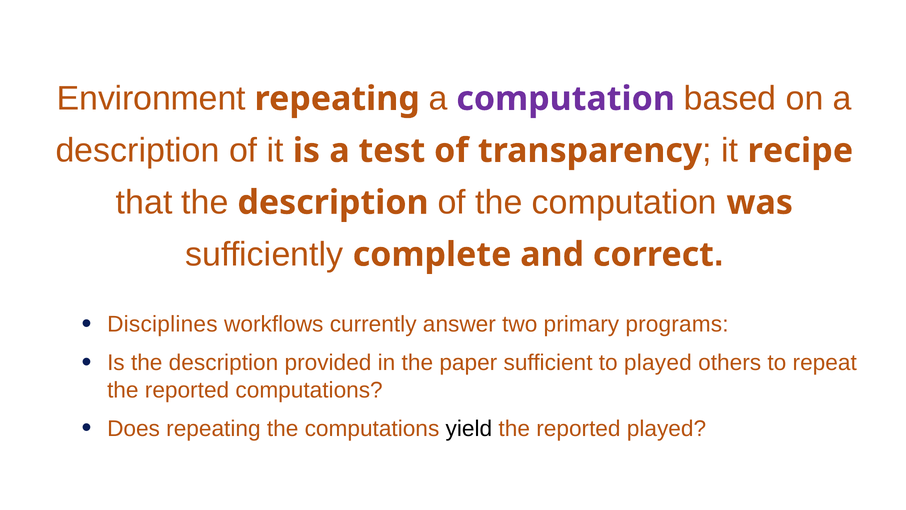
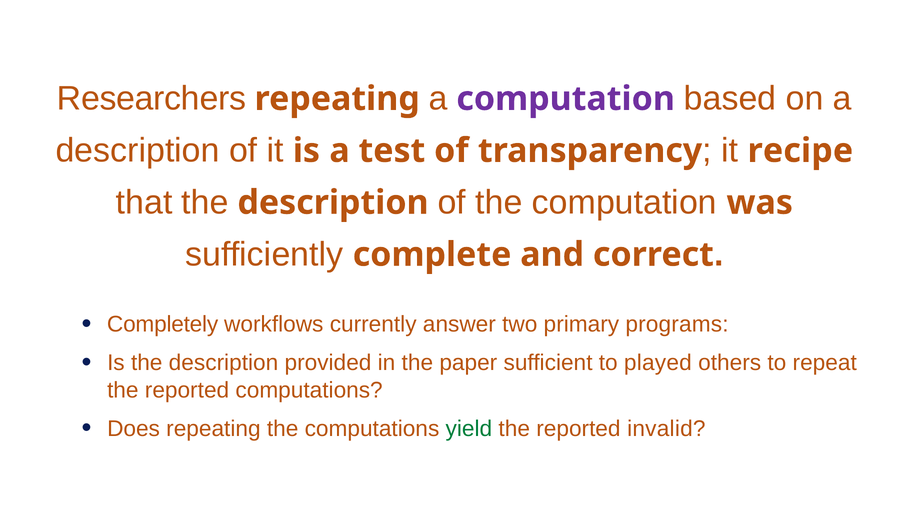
Environment: Environment -> Researchers (151, 99)
Disciplines: Disciplines -> Completely (163, 324)
yield colour: black -> green (469, 428)
reported played: played -> invalid (666, 428)
